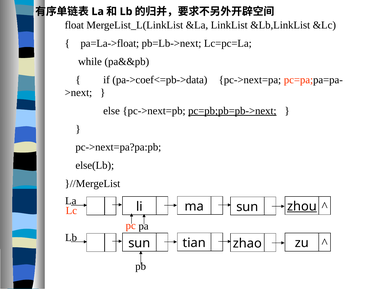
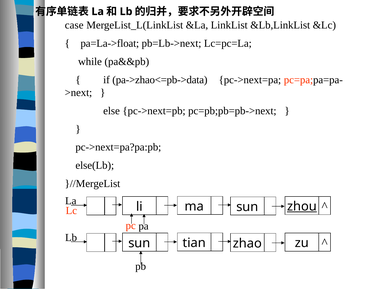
float: float -> case (74, 25)
pa->coef<=pb->data: pa->coef<=pb->data -> pa->zhao<=pb->data (160, 80)
pc=pb;pb=pb->next underline: present -> none (232, 111)
